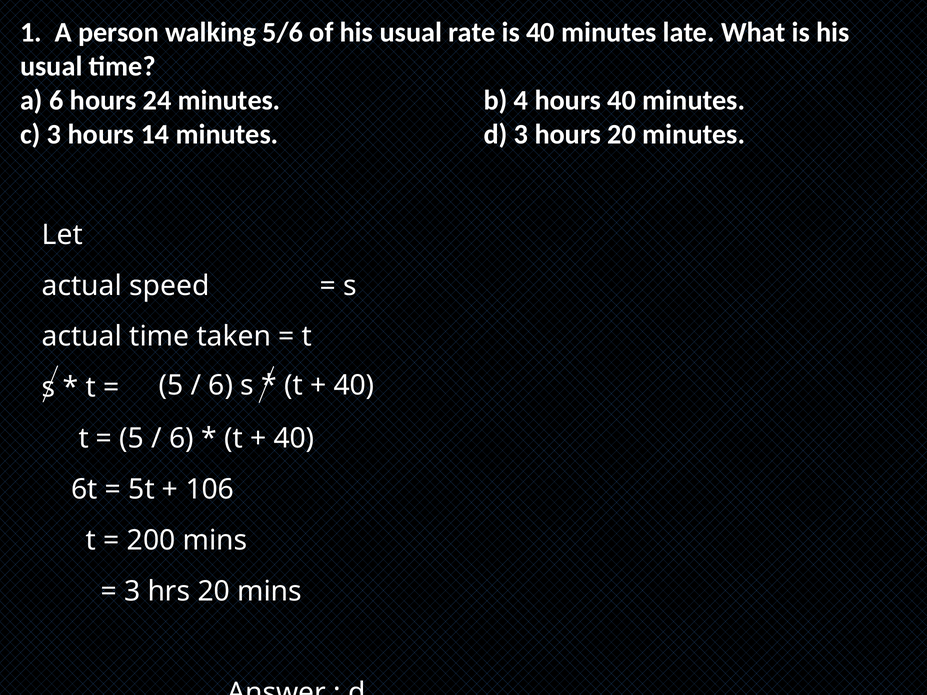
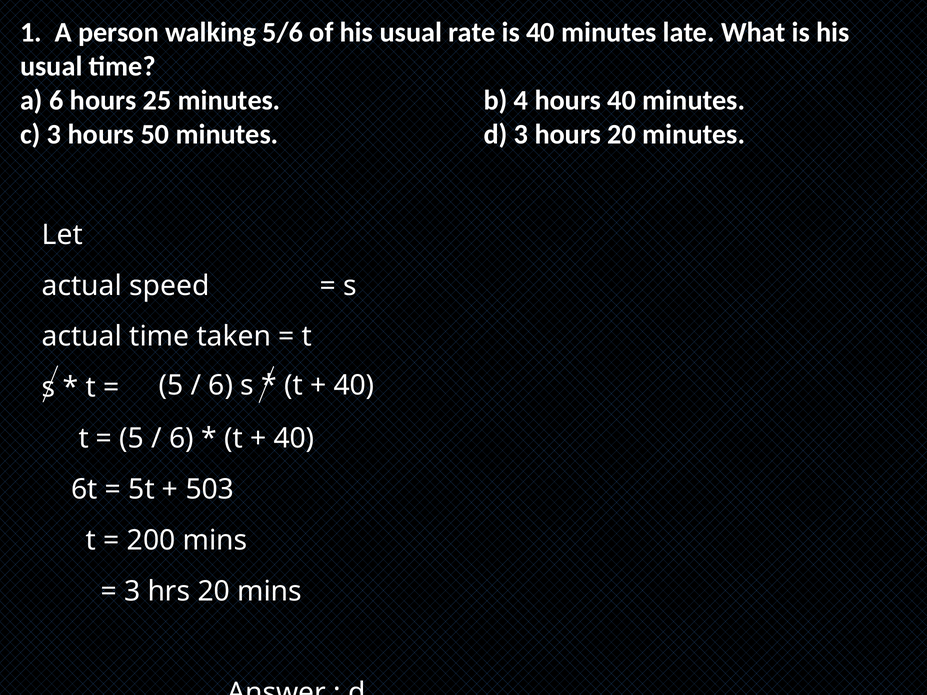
24: 24 -> 25 (157, 101)
14: 14 -> 50 (155, 135)
106: 106 -> 503 (210, 490)
